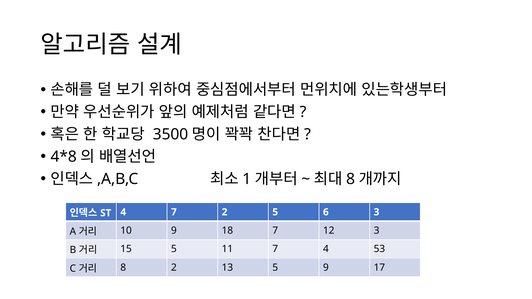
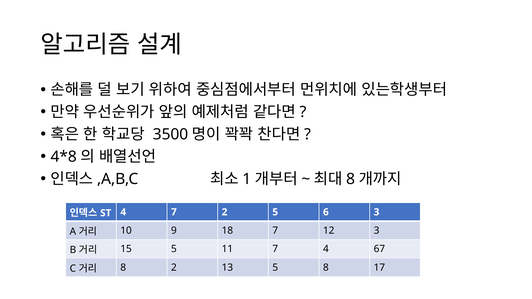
53: 53 -> 67 (379, 249)
5 9: 9 -> 8 (326, 268)
